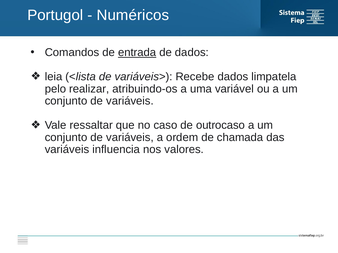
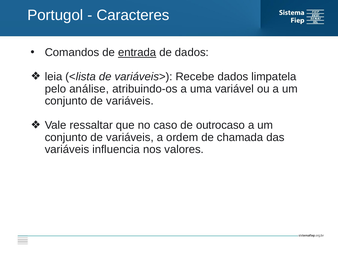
Numéricos: Numéricos -> Caracteres (133, 15)
realizar: realizar -> análise (89, 89)
